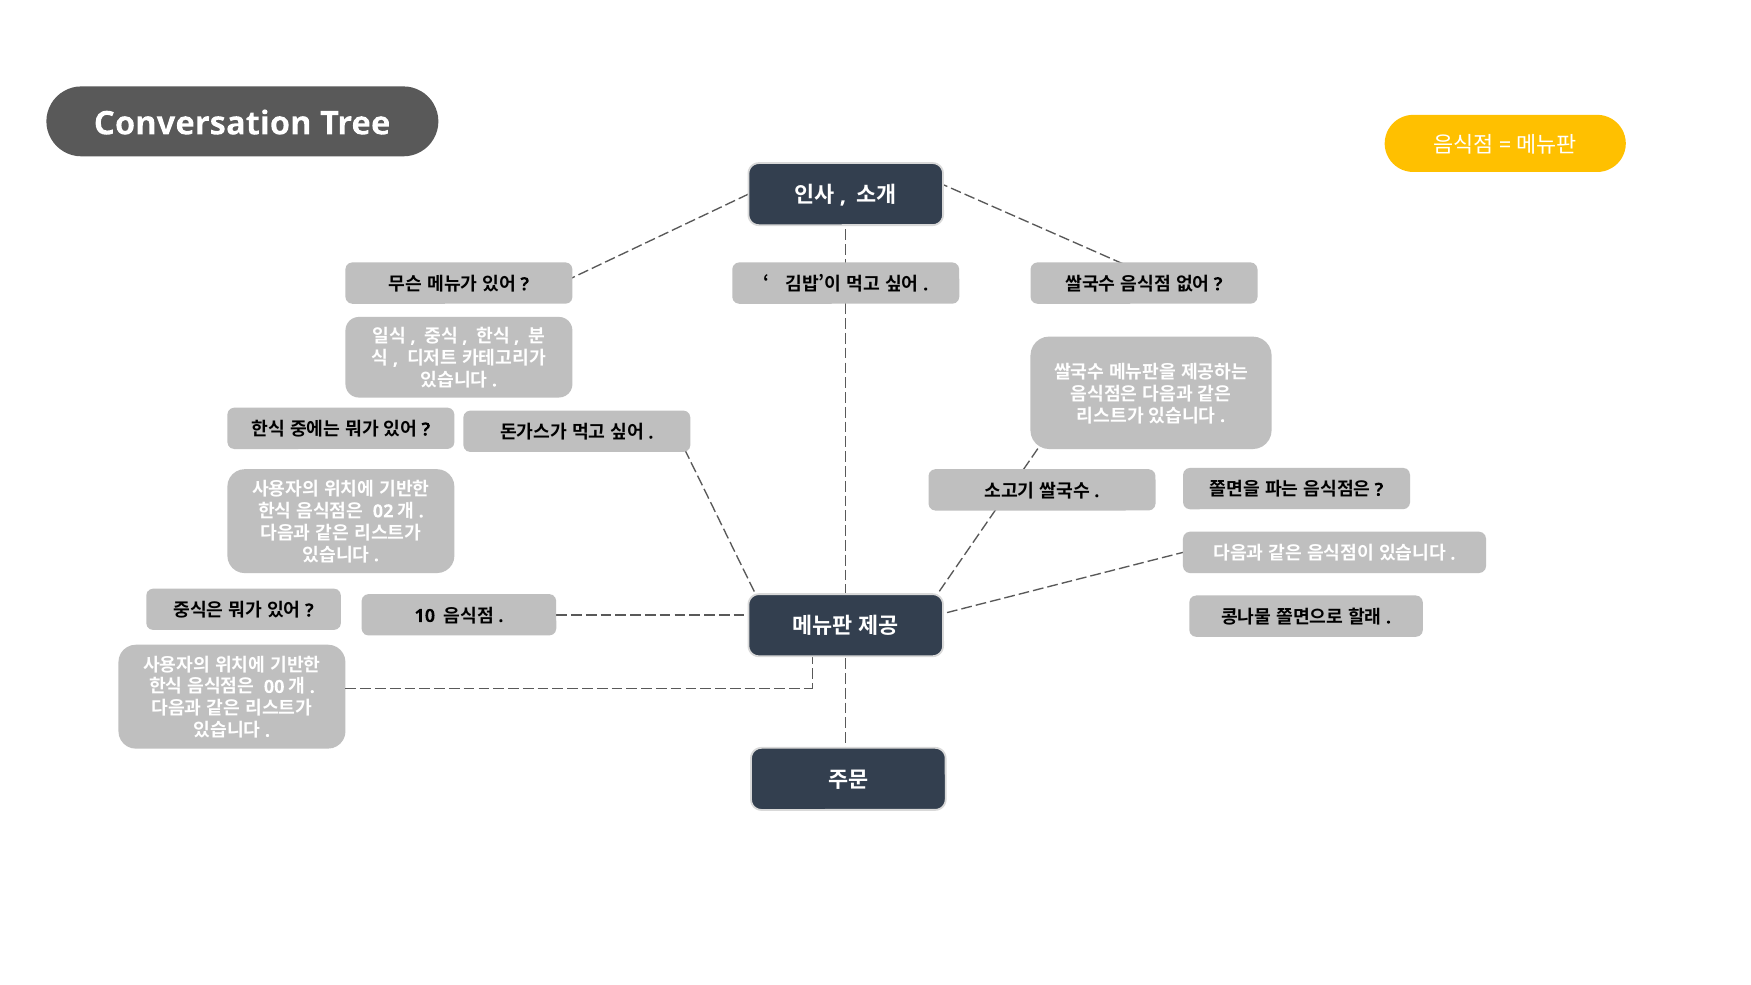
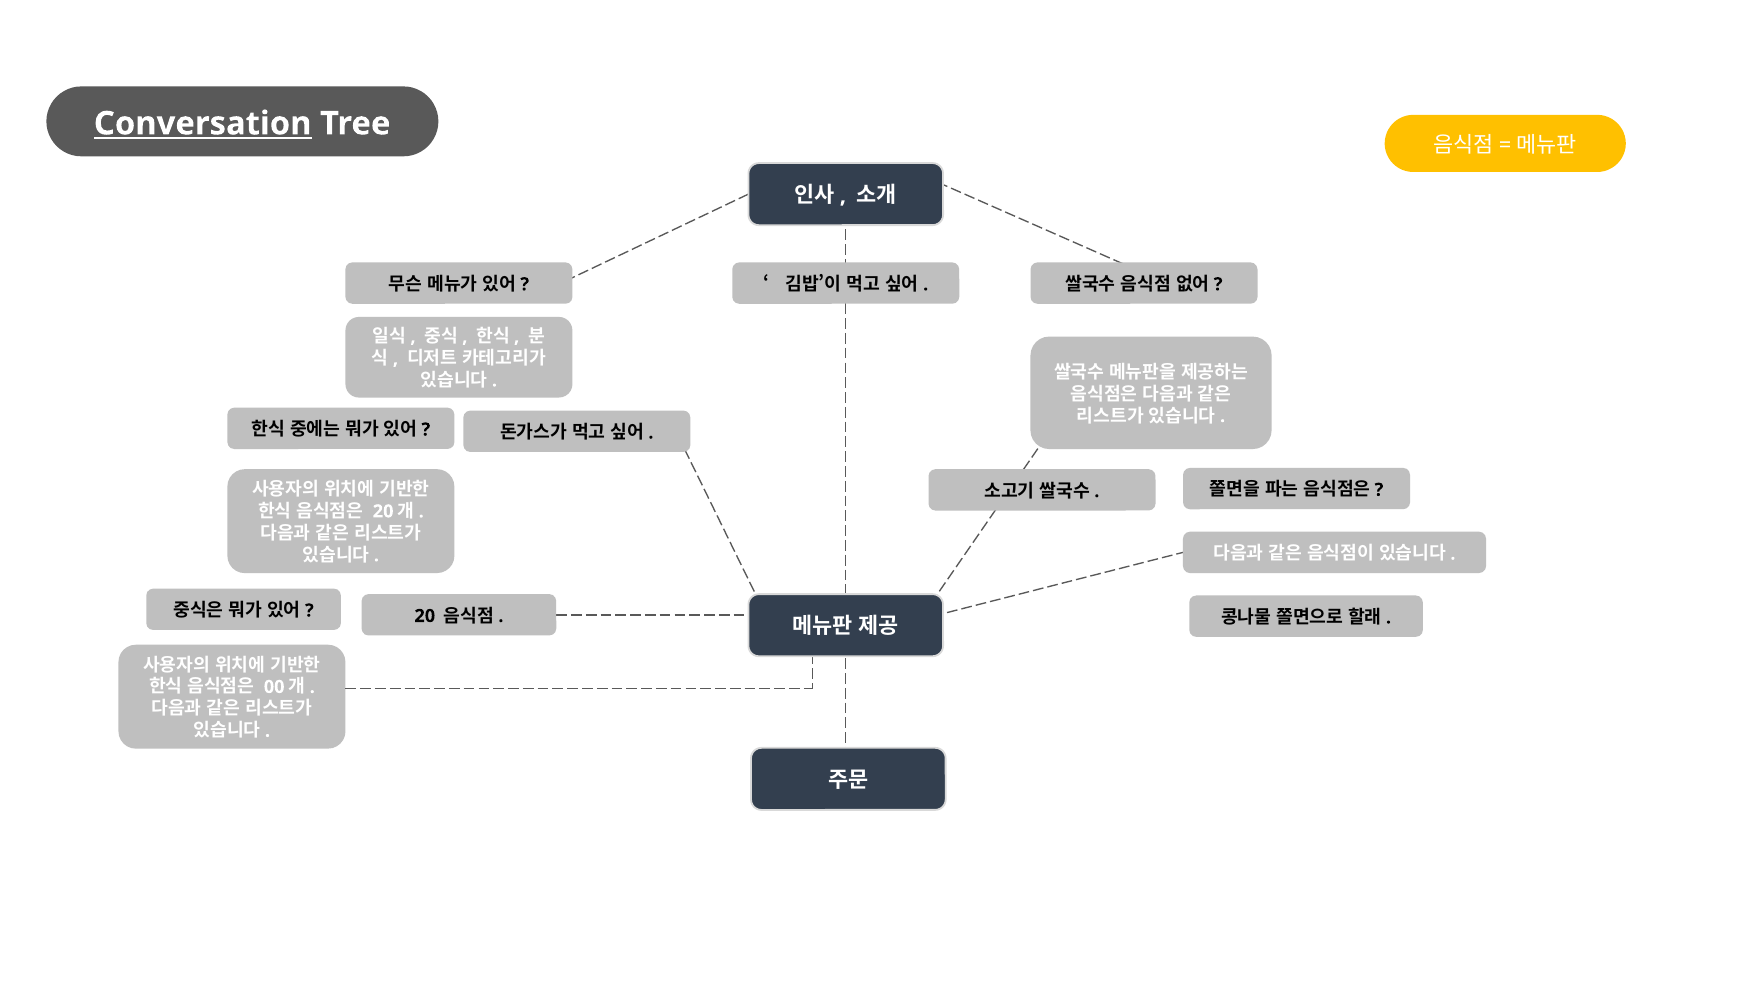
Conversation underline: none -> present (203, 124)
02: 02 -> 20 (383, 511)
10: 10 -> 20 (425, 616)
